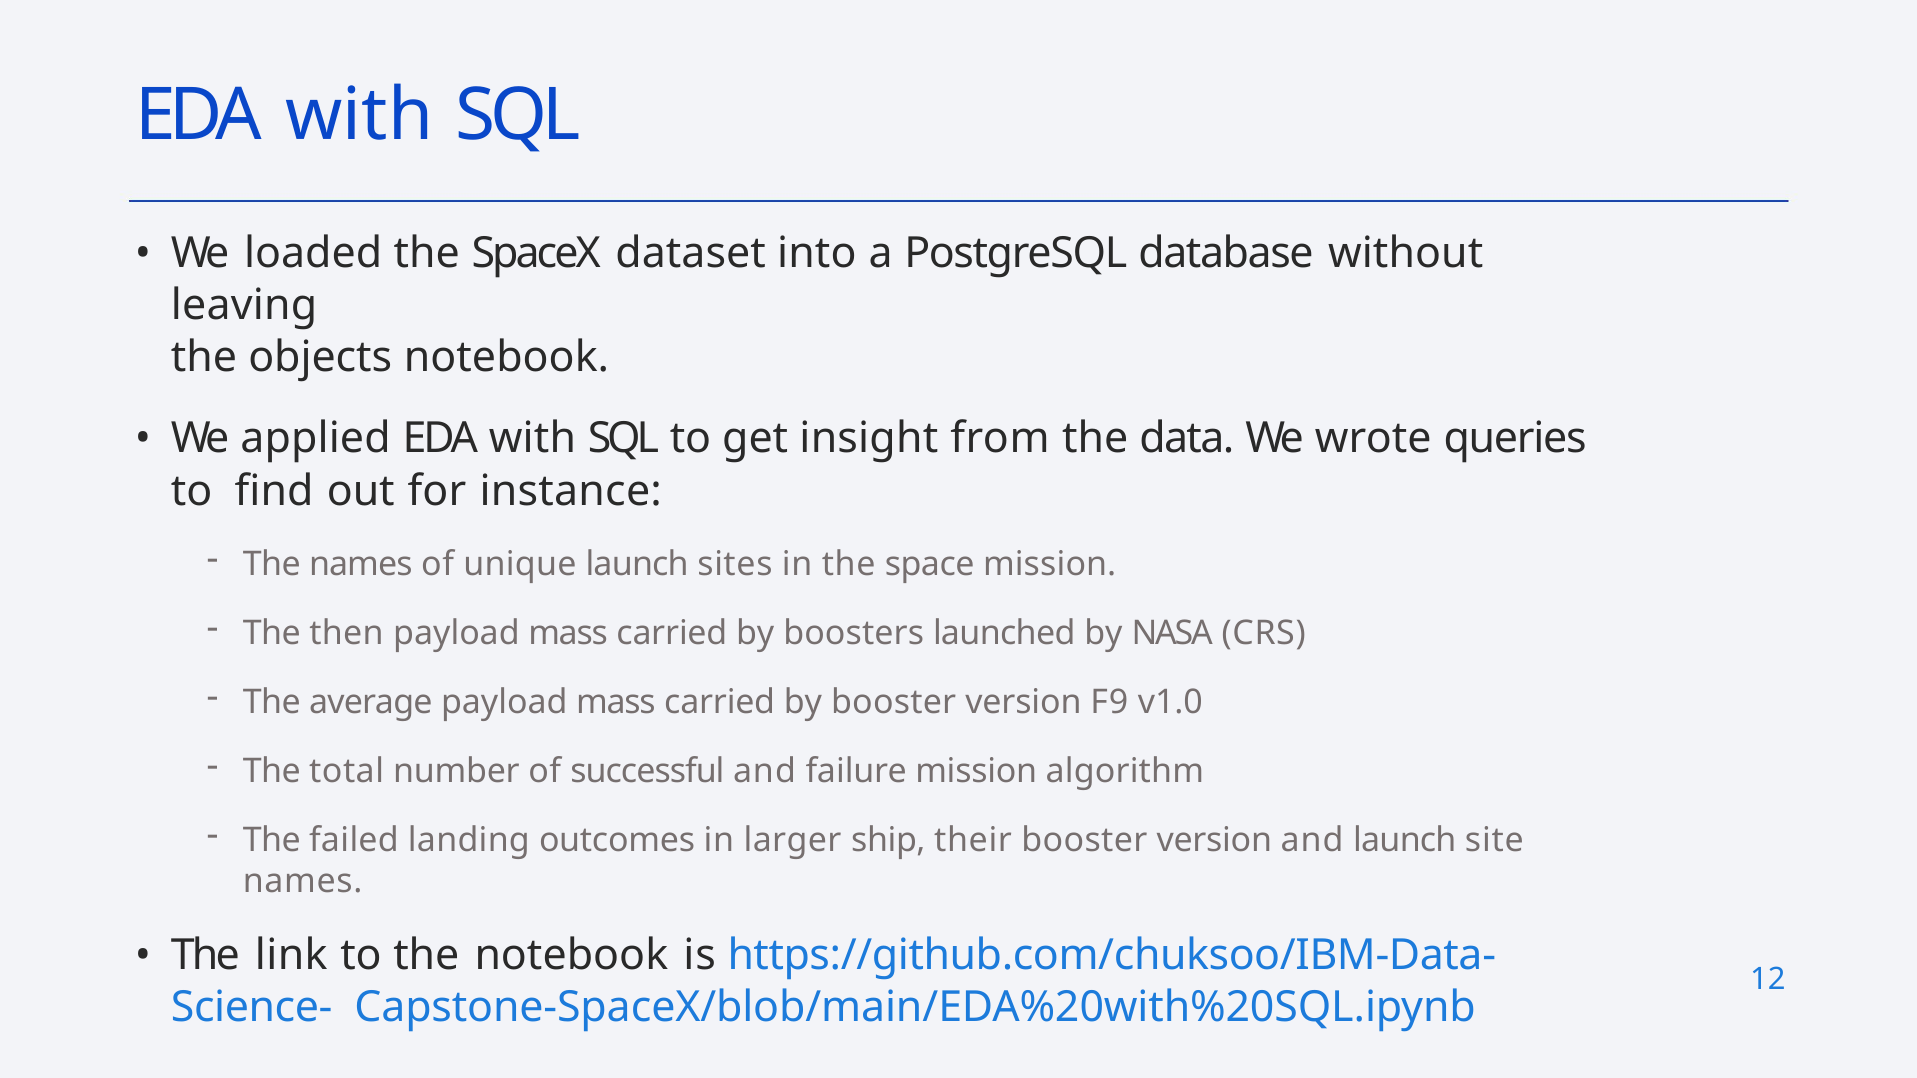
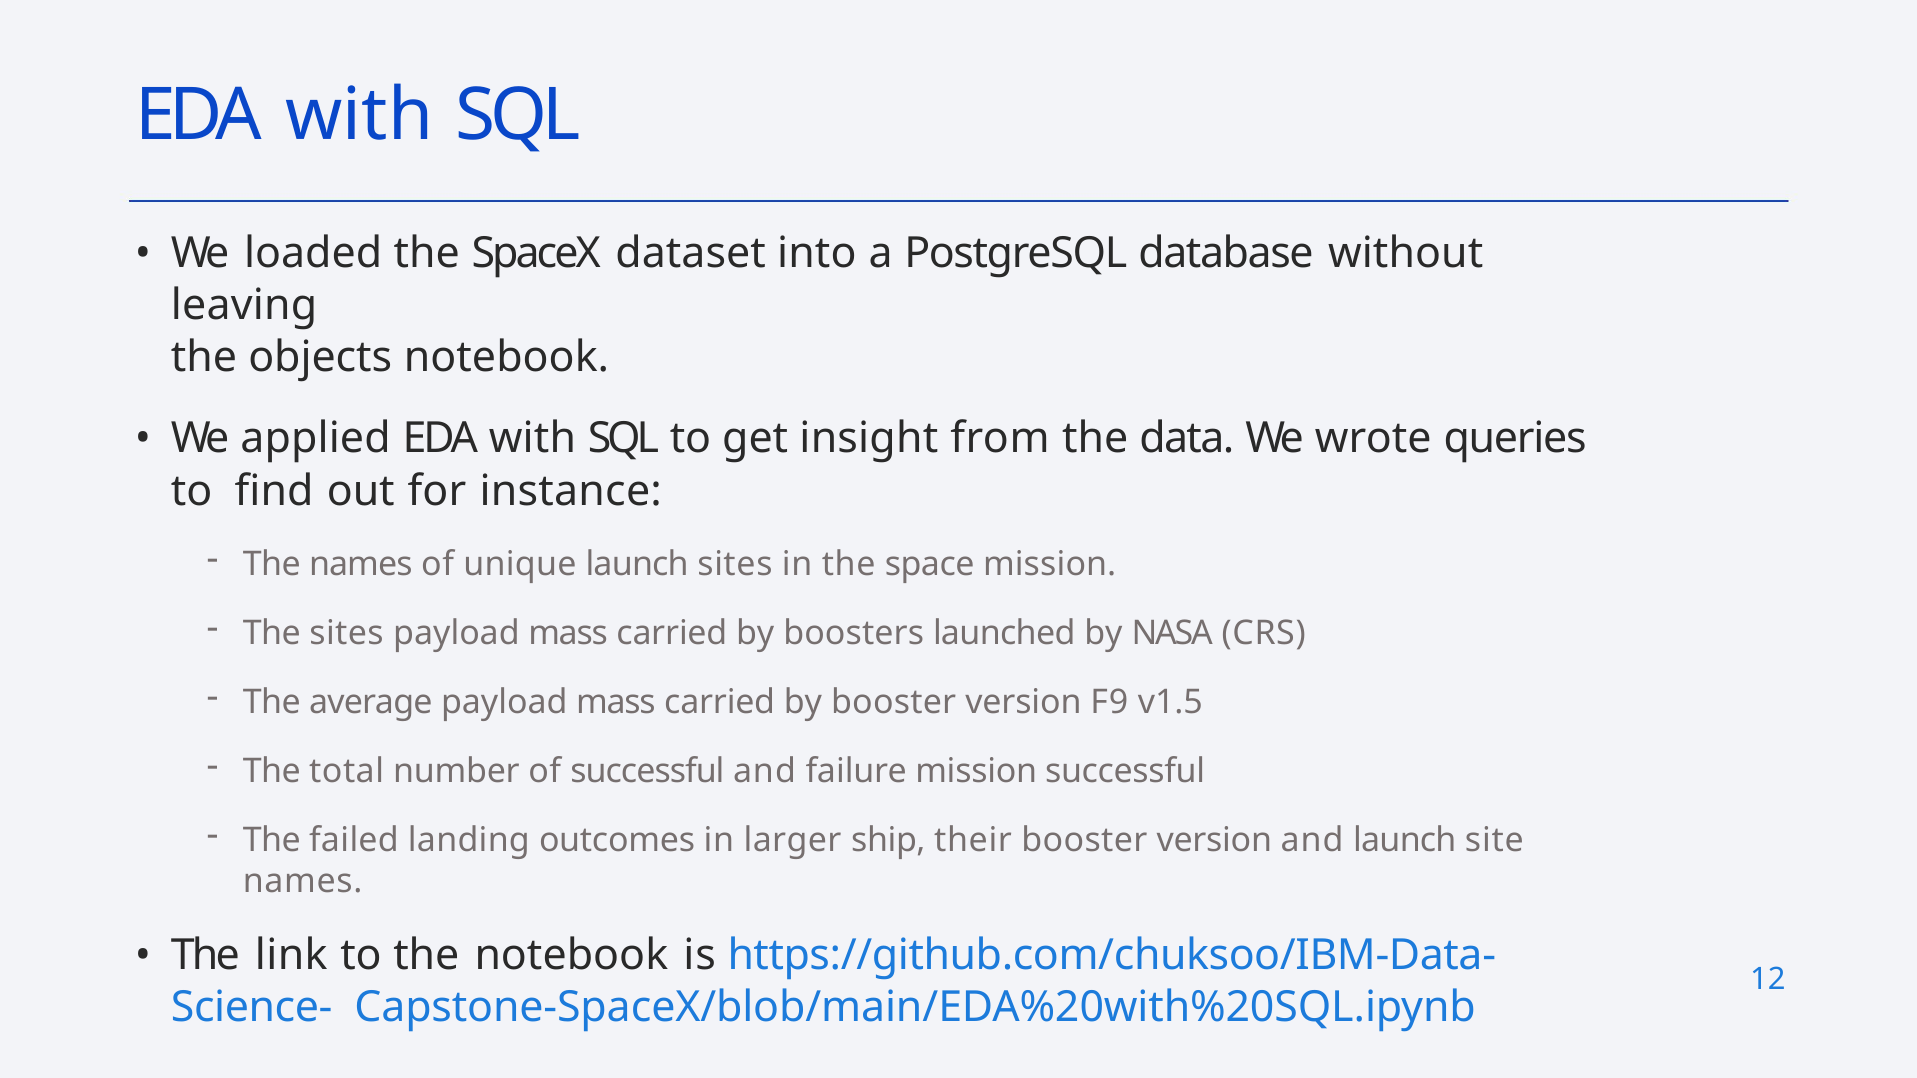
The then: then -> sites (347, 634)
v1.0: v1.0 -> v1.5 (1170, 703)
mission algorithm: algorithm -> successful (1125, 772)
